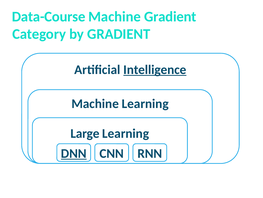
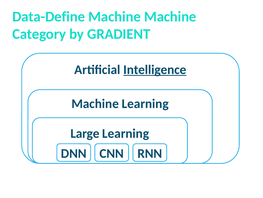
Data-Course: Data-Course -> Data-Define (49, 16)
Machine Gradient: Gradient -> Machine (170, 16)
DNN underline: present -> none (74, 153)
